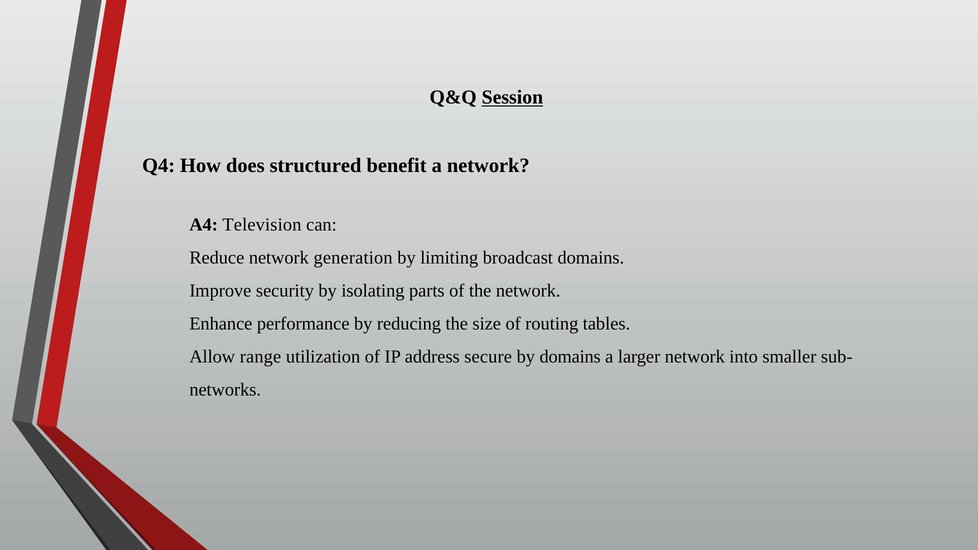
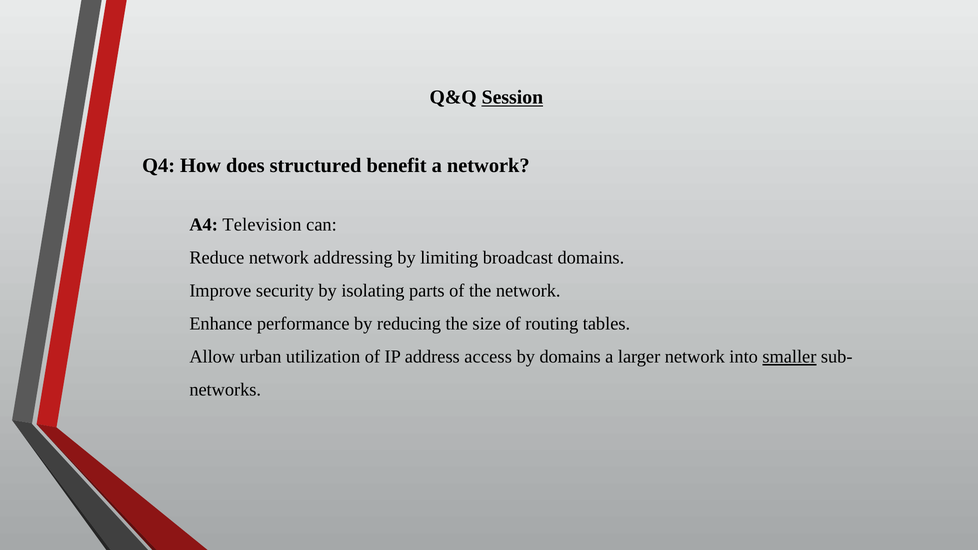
generation: generation -> addressing (353, 258)
range: range -> urban (261, 357)
secure: secure -> access (488, 357)
smaller underline: none -> present (789, 357)
